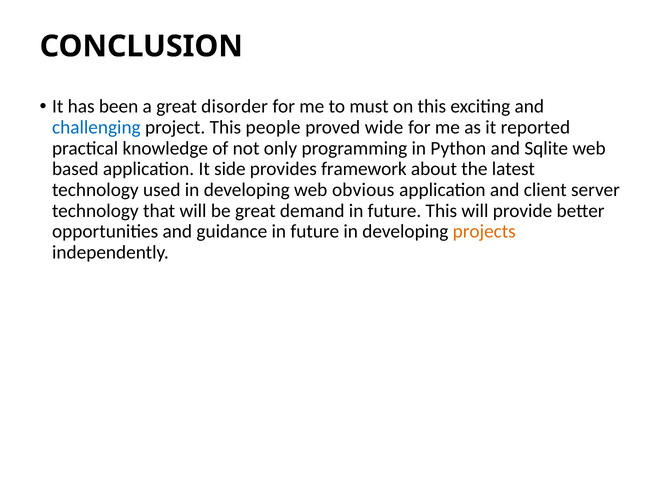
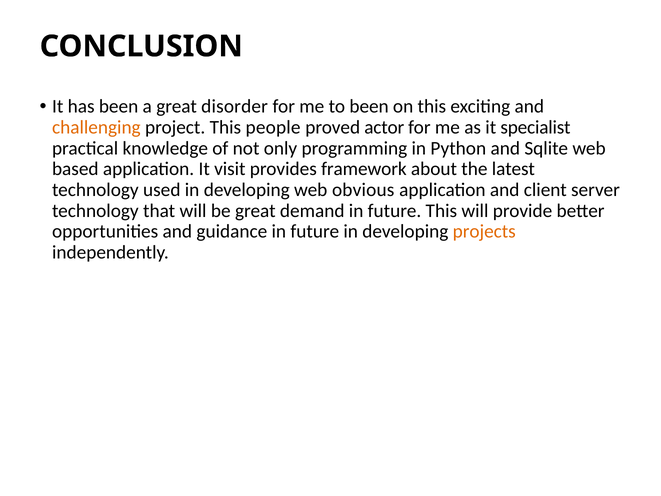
to must: must -> been (369, 107)
challenging colour: blue -> orange (96, 127)
wide: wide -> actor (384, 127)
reported: reported -> specialist (536, 127)
side: side -> visit (230, 169)
